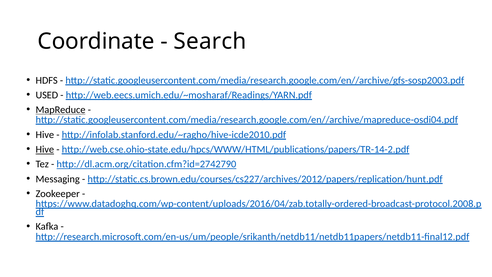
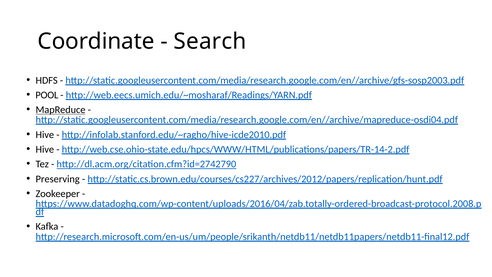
USED: USED -> POOL (47, 95)
Hive underline: present -> none (45, 149)
Messaging: Messaging -> Preserving (58, 179)
